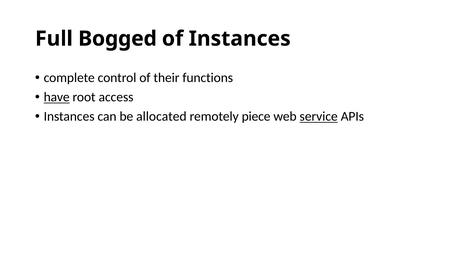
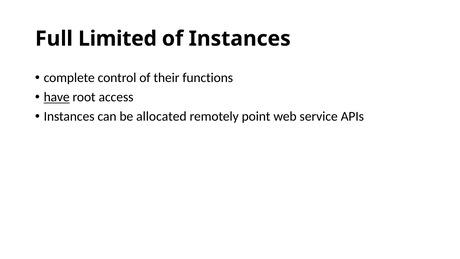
Bogged: Bogged -> Limited (118, 39)
piece: piece -> point (256, 116)
service underline: present -> none (319, 116)
